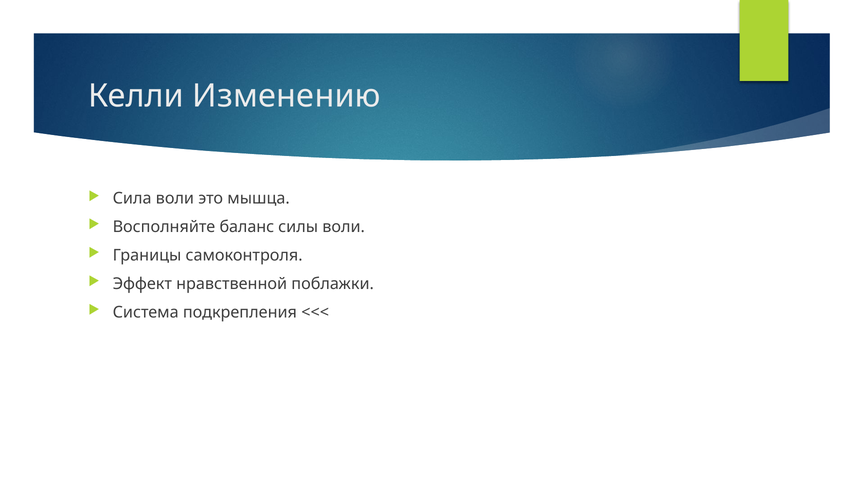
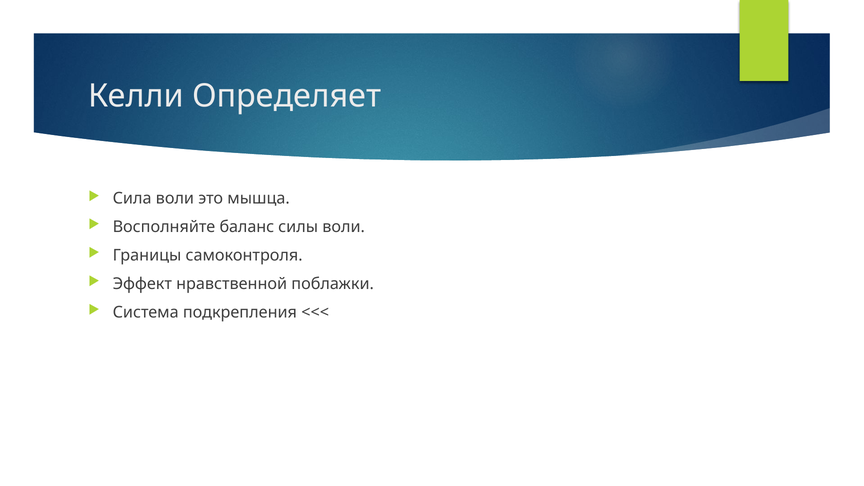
Изменению: Изменению -> Определяет (287, 96)
